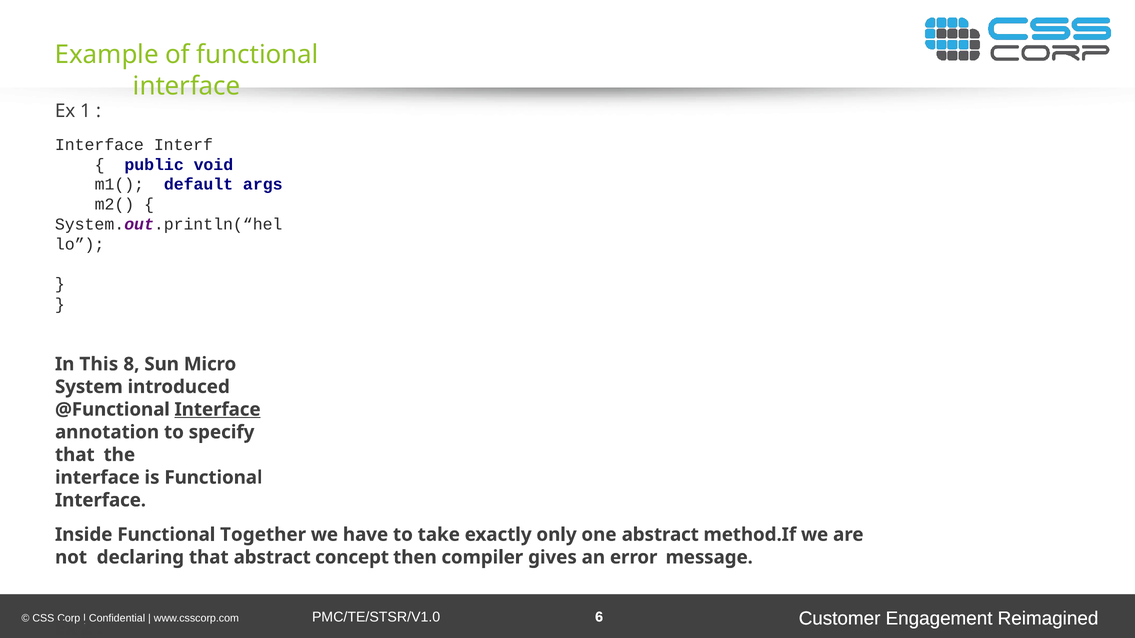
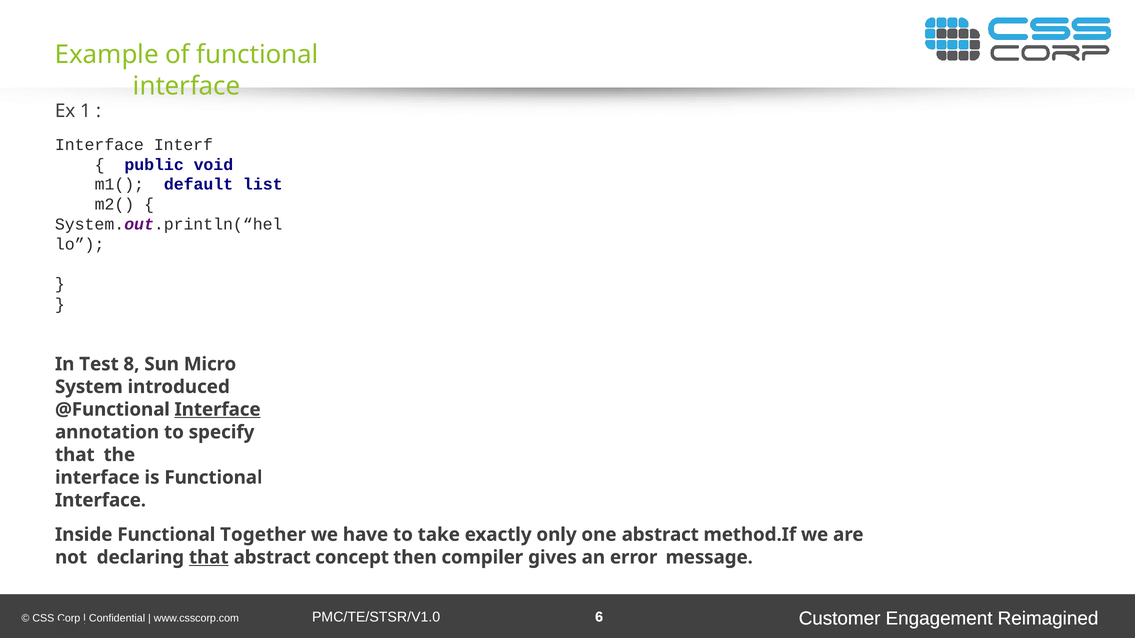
args: args -> list (263, 185)
This: This -> Test (99, 364)
that underline: none -> present (209, 558)
